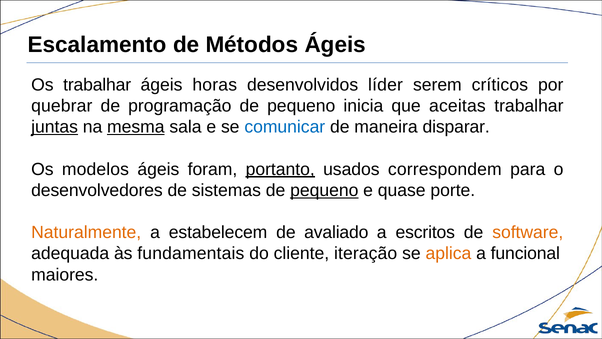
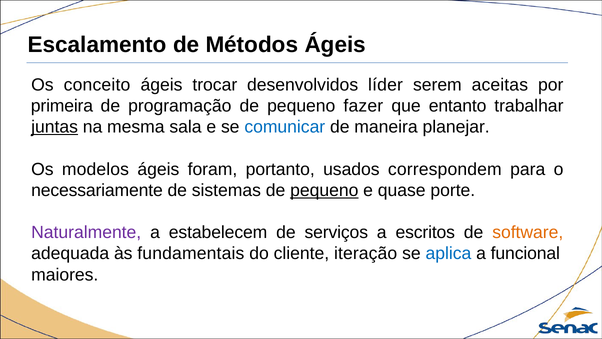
Os trabalhar: trabalhar -> conceito (97, 85)
horas: horas -> trocar (215, 85)
críticos: críticos -> aceitas (500, 85)
quebrar: quebrar -> primeira (62, 106)
inicia: inicia -> fazer (363, 106)
aceitas: aceitas -> entanto (458, 106)
mesma underline: present -> none (136, 127)
disparar: disparar -> planejar (456, 127)
portanto underline: present -> none (280, 169)
desenvolvedores: desenvolvedores -> necessariamente (97, 190)
Naturalmente colour: orange -> purple (86, 232)
avaliado: avaliado -> serviços (336, 232)
aplica colour: orange -> blue (448, 253)
